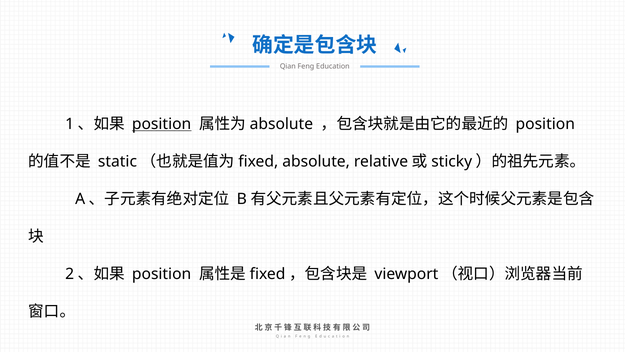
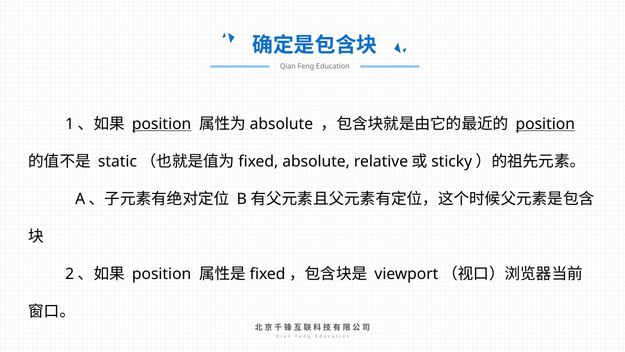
position underline: none -> present (545, 124)
